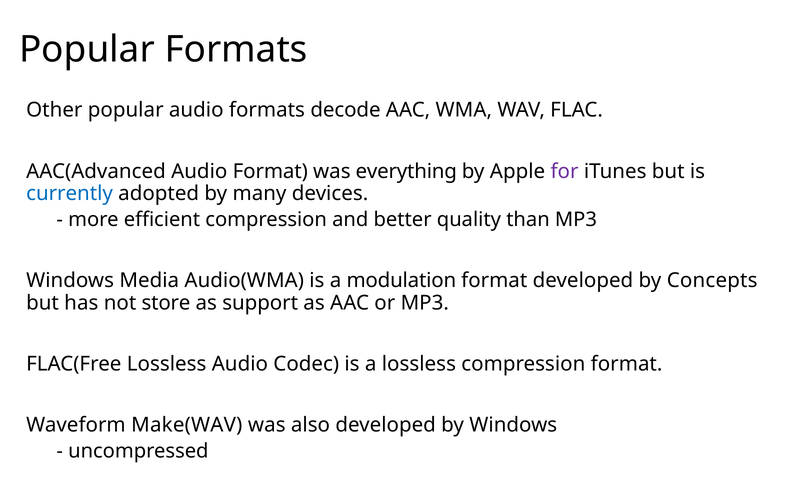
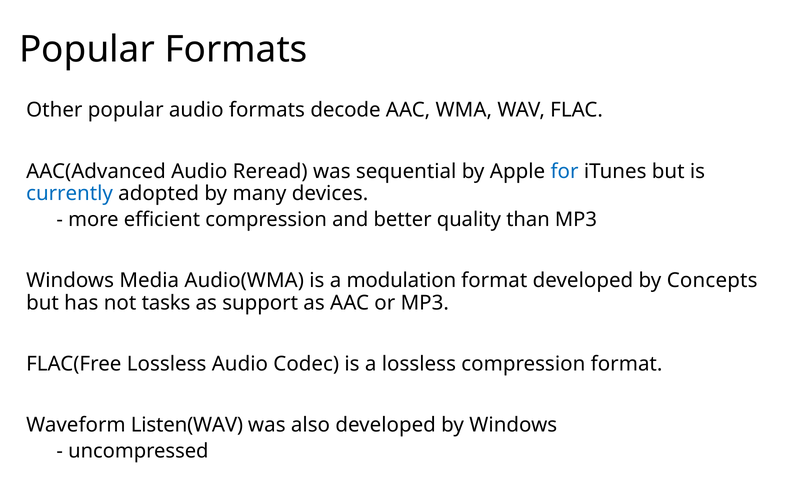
Audio Format: Format -> Reread (270, 171)
everything: everything -> sequential (406, 171)
for colour: purple -> blue (565, 171)
store: store -> tasks (166, 303)
Make(WAV: Make(WAV -> Listen(WAV (187, 425)
